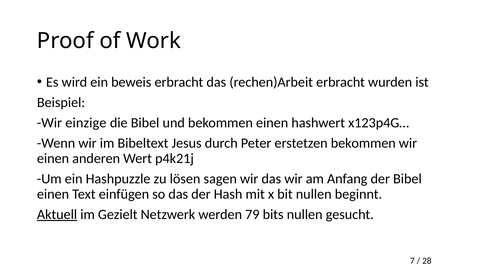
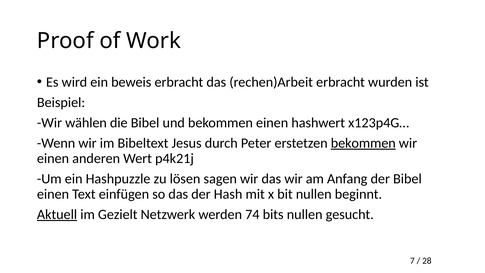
einzige: einzige -> wählen (86, 123)
bekommen underline: none -> present (363, 143)
79: 79 -> 74 (252, 214)
